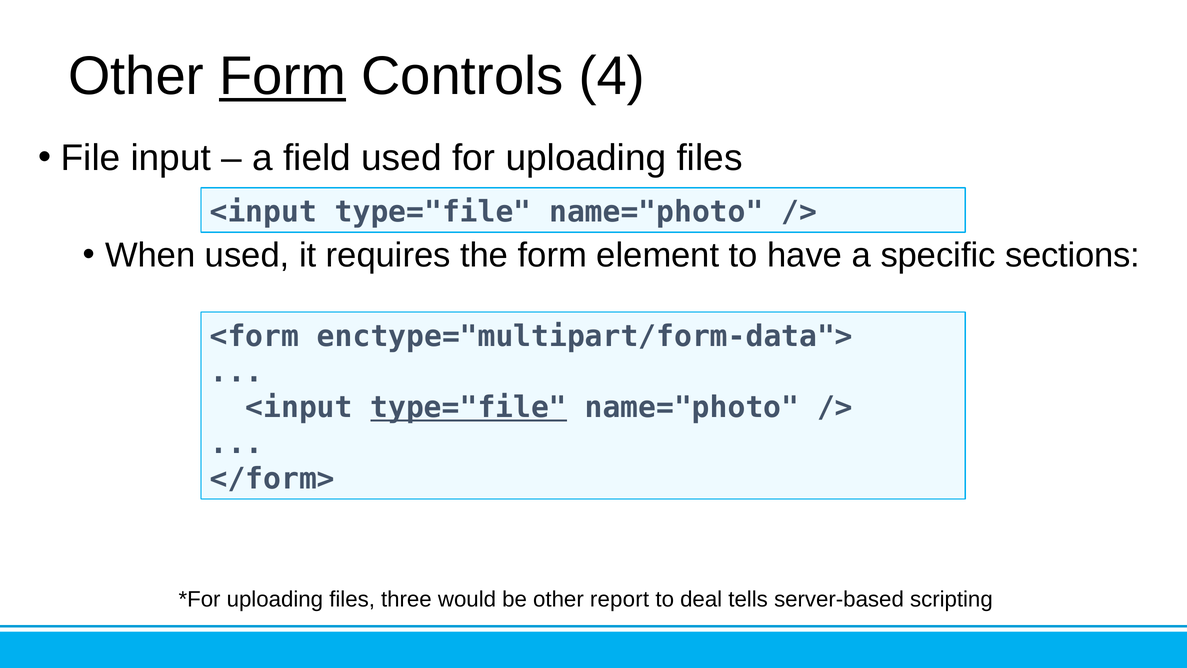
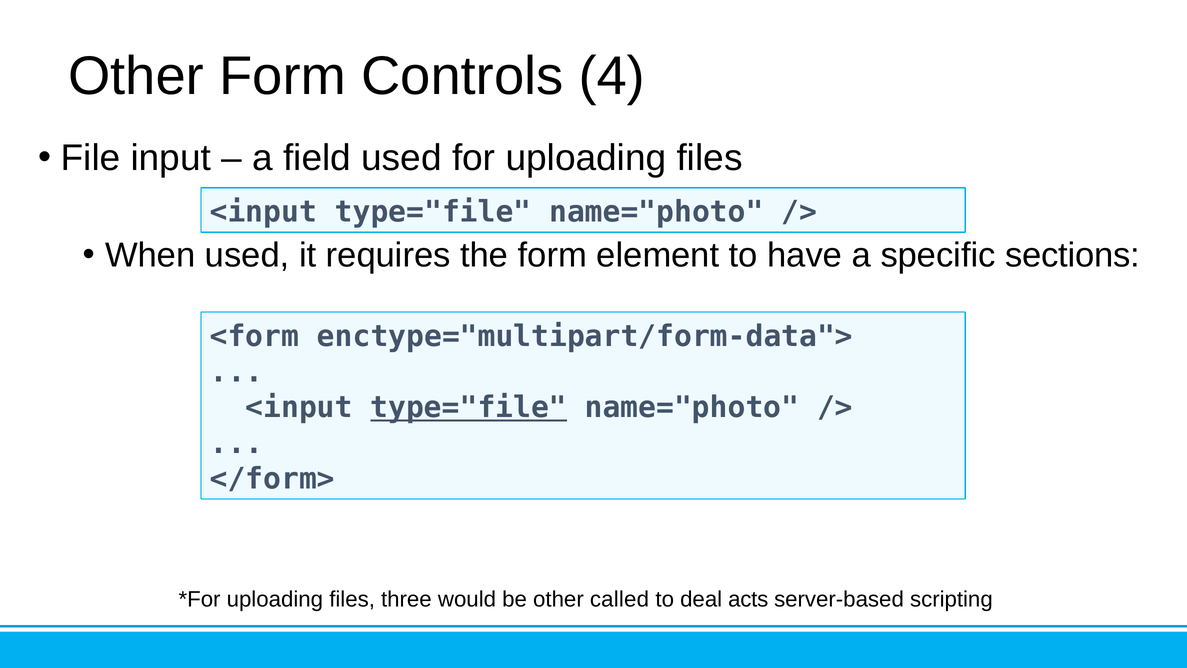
Form underline: present -> none (282, 76)
report: report -> called (619, 599)
tells: tells -> acts (748, 599)
